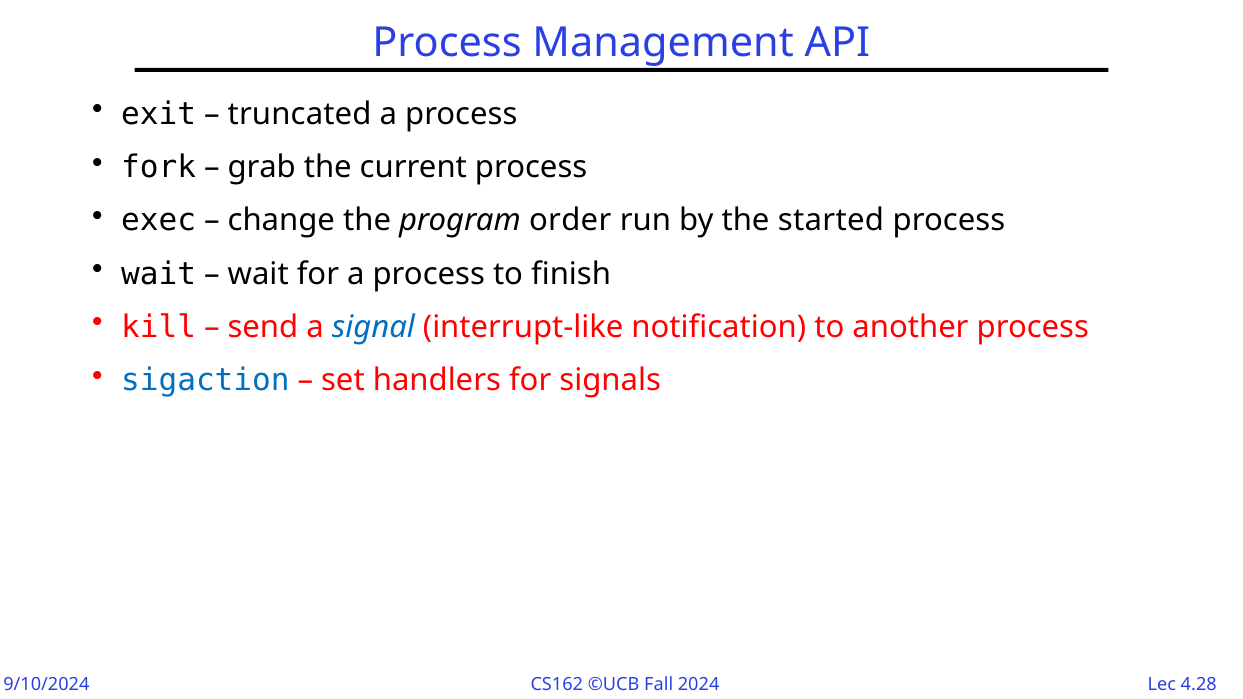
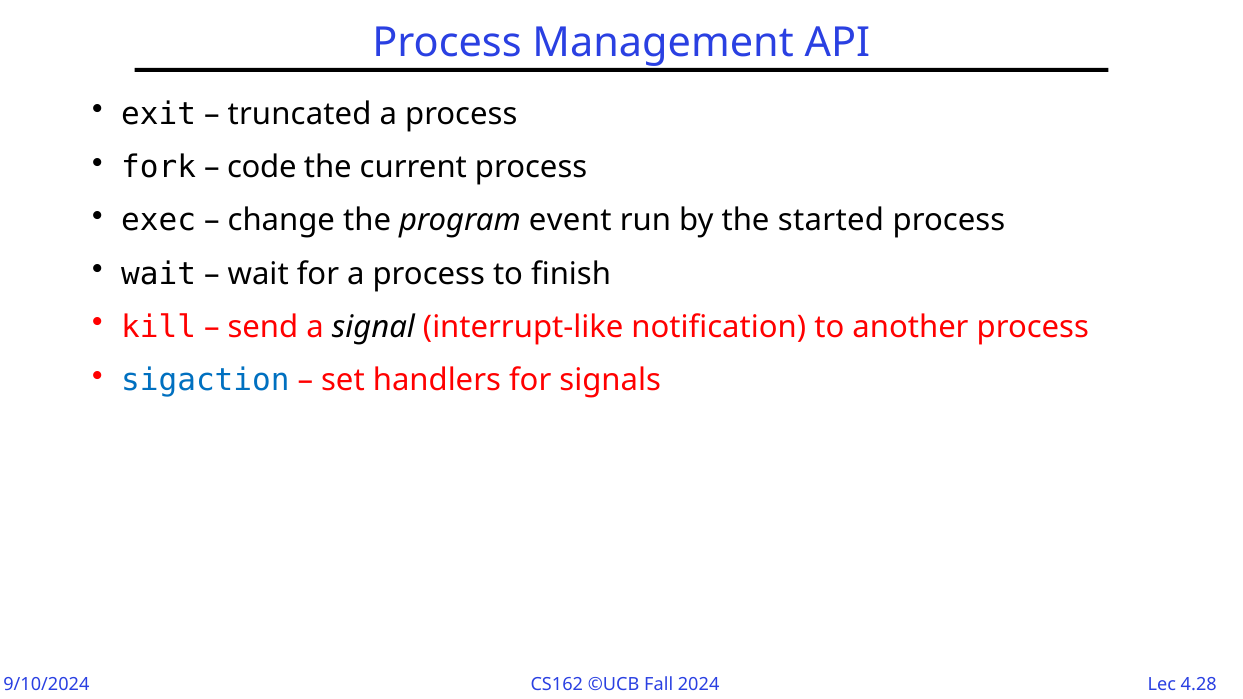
grab: grab -> code (262, 168)
order: order -> event (570, 221)
signal colour: blue -> black (373, 327)
